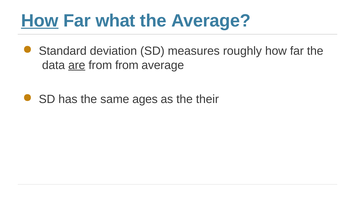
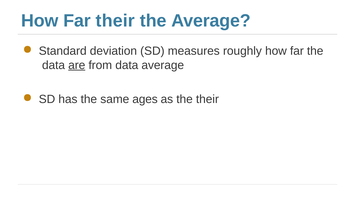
How underline: present -> none (40, 21)
Far what: what -> their (115, 21)
from from: from -> data (127, 65)
